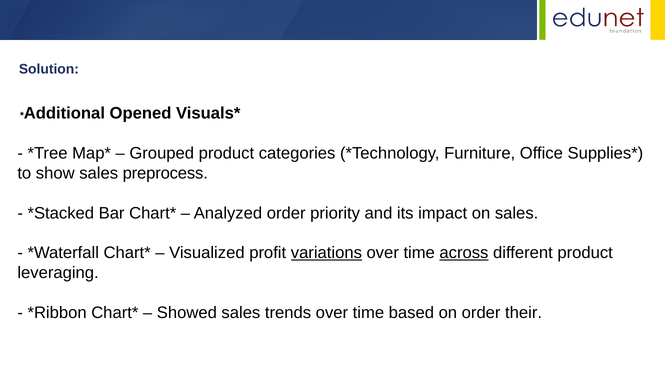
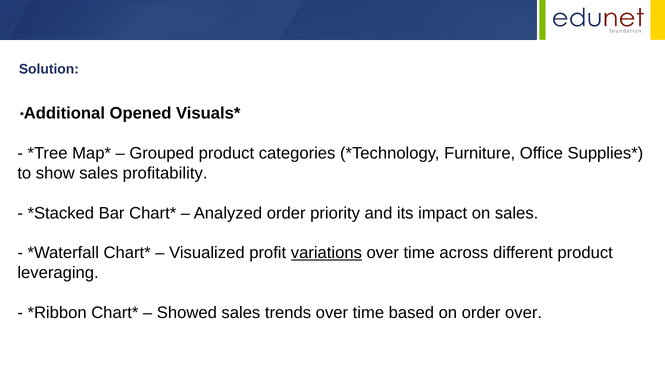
preprocess: preprocess -> profitability (165, 173)
across underline: present -> none (464, 253)
order their: their -> over (524, 313)
